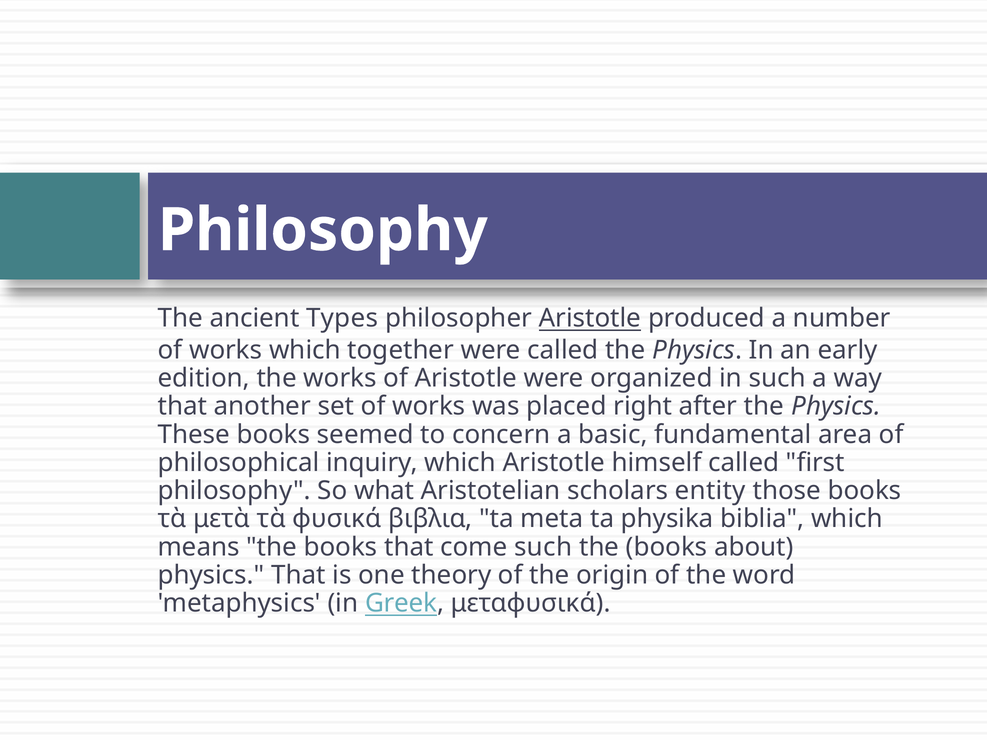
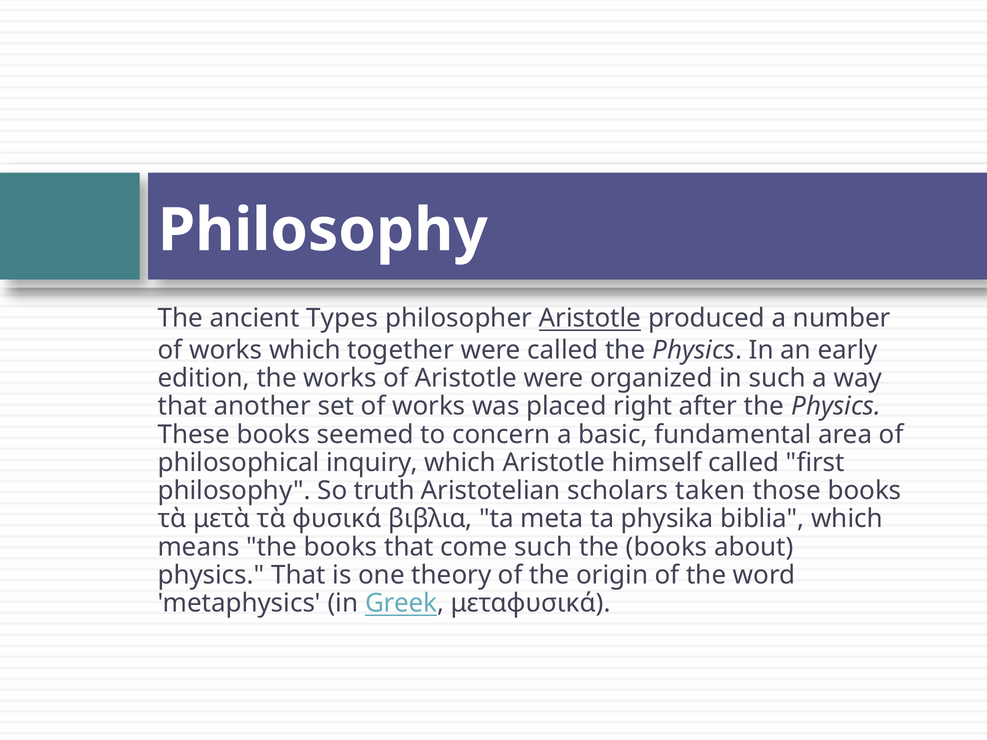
what: what -> truth (384, 491)
entity: entity -> taken (710, 491)
